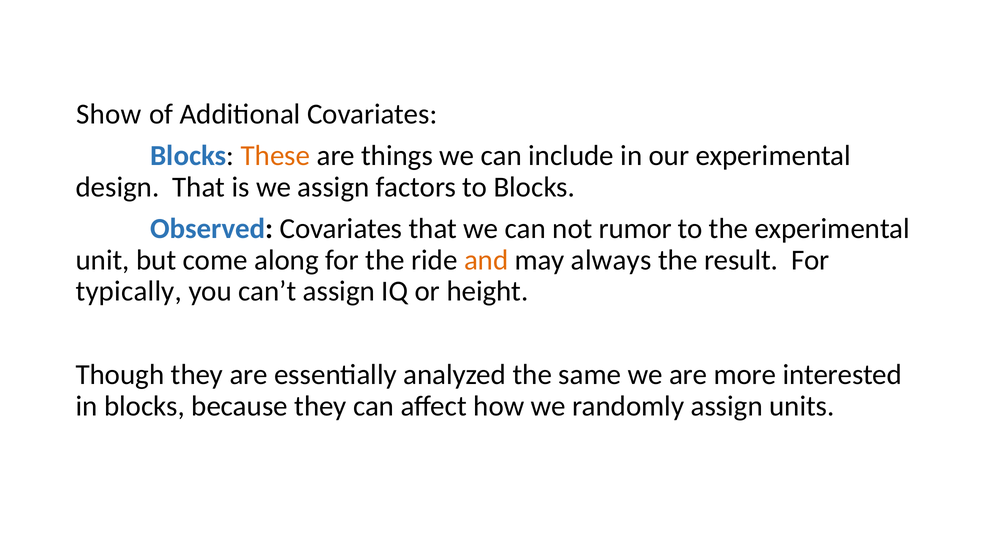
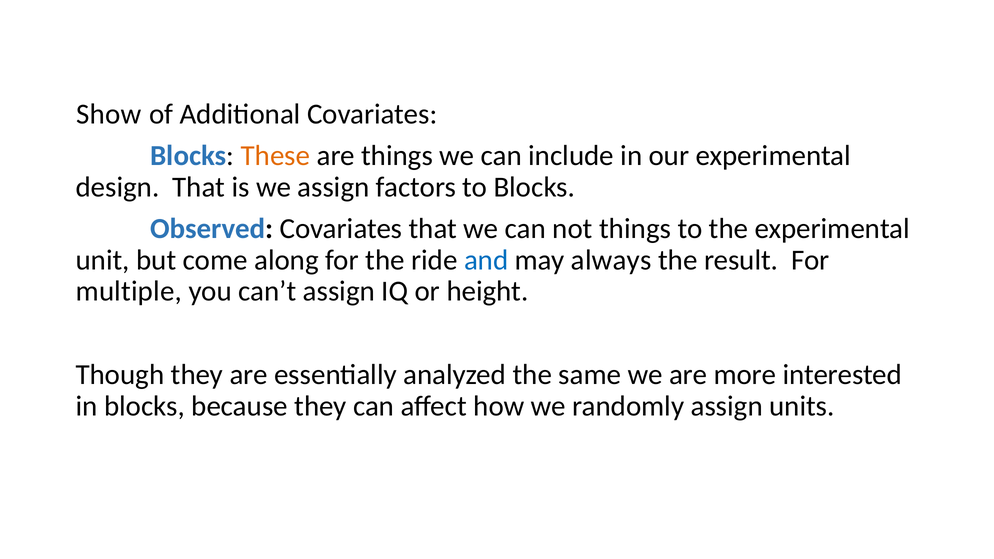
not rumor: rumor -> things (635, 229)
and colour: orange -> blue (486, 260)
typically: typically -> multiple (129, 291)
